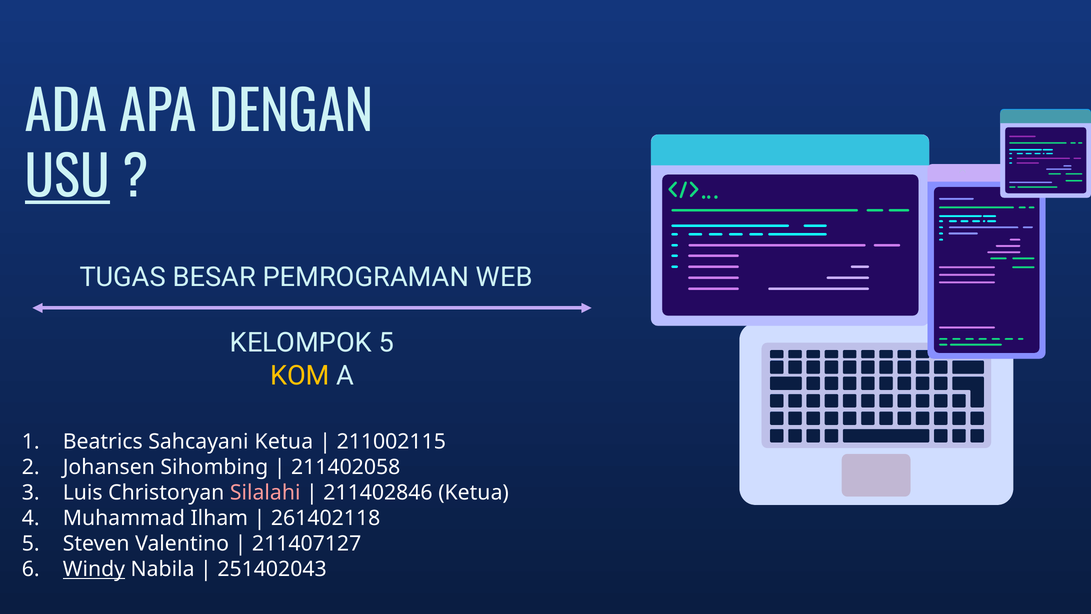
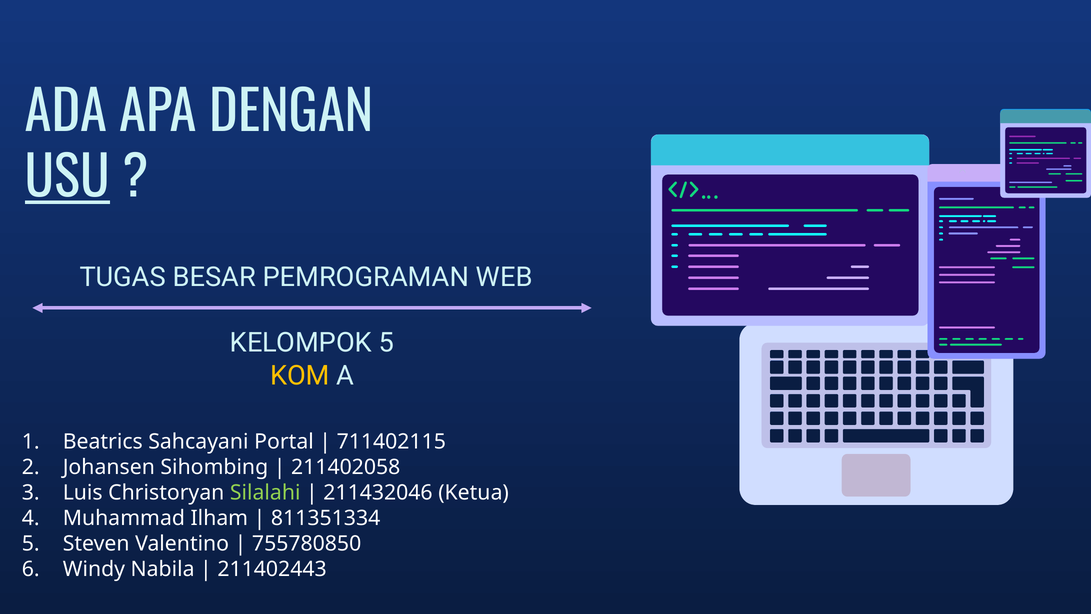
Sahcayani Ketua: Ketua -> Portal (284, 442)
211002115: 211002115 -> 711402115 (391, 442)
Silalahi colour: pink -> light green (265, 493)
211402846: 211402846 -> 211432046 (378, 493)
261402118: 261402118 -> 811351334 (326, 518)
211407127: 211407127 -> 755780850 (307, 544)
Windy underline: present -> none (94, 569)
251402043: 251402043 -> 211402443 (272, 569)
